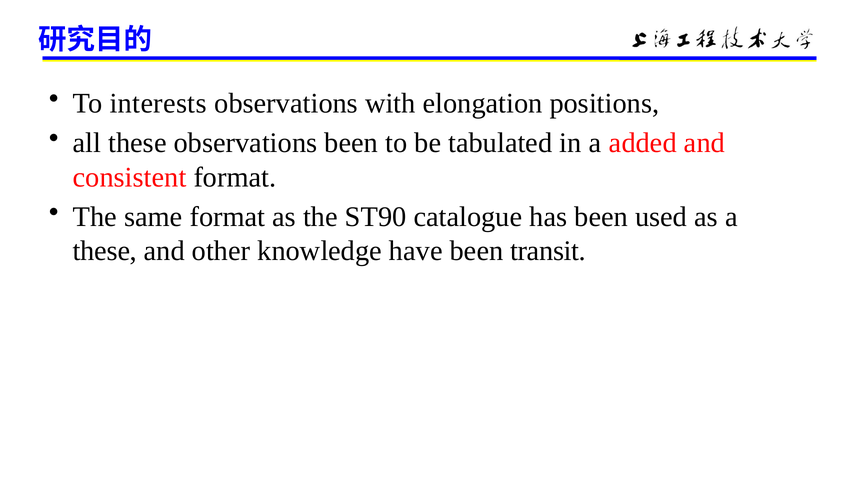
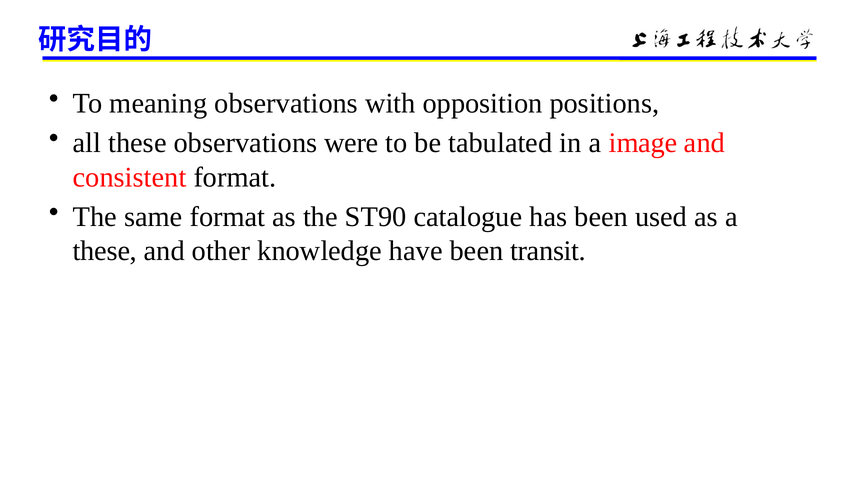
interests: interests -> meaning (158, 103)
elongation: elongation -> opposition (483, 103)
observations been: been -> were (351, 143)
added: added -> image (643, 143)
